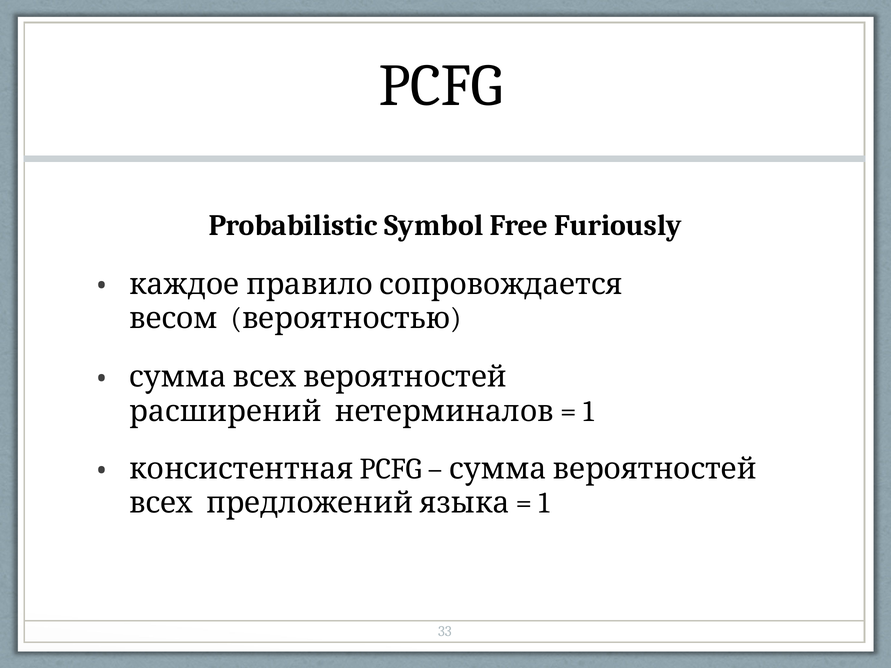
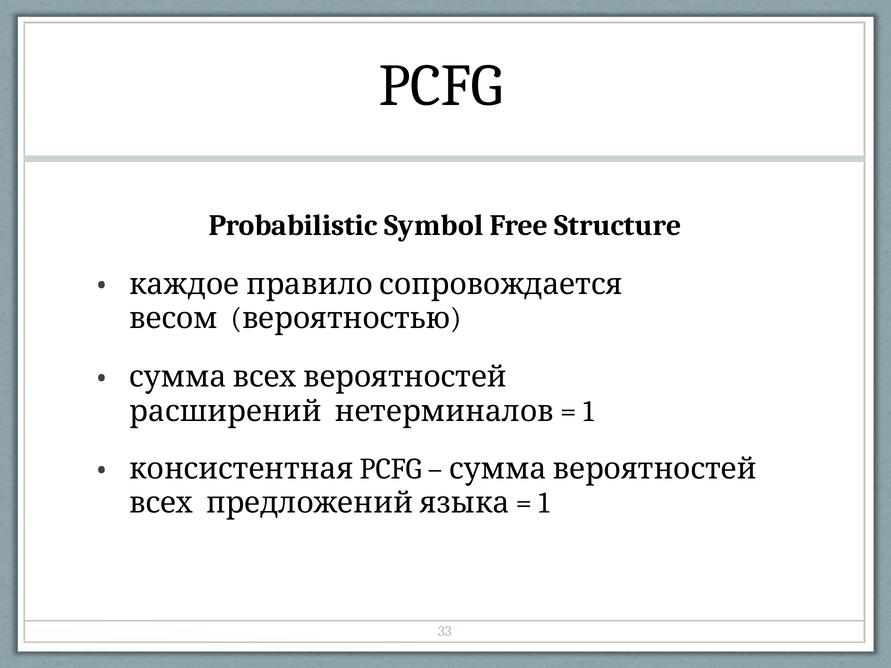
Furiously: Furiously -> Structure (618, 225)
